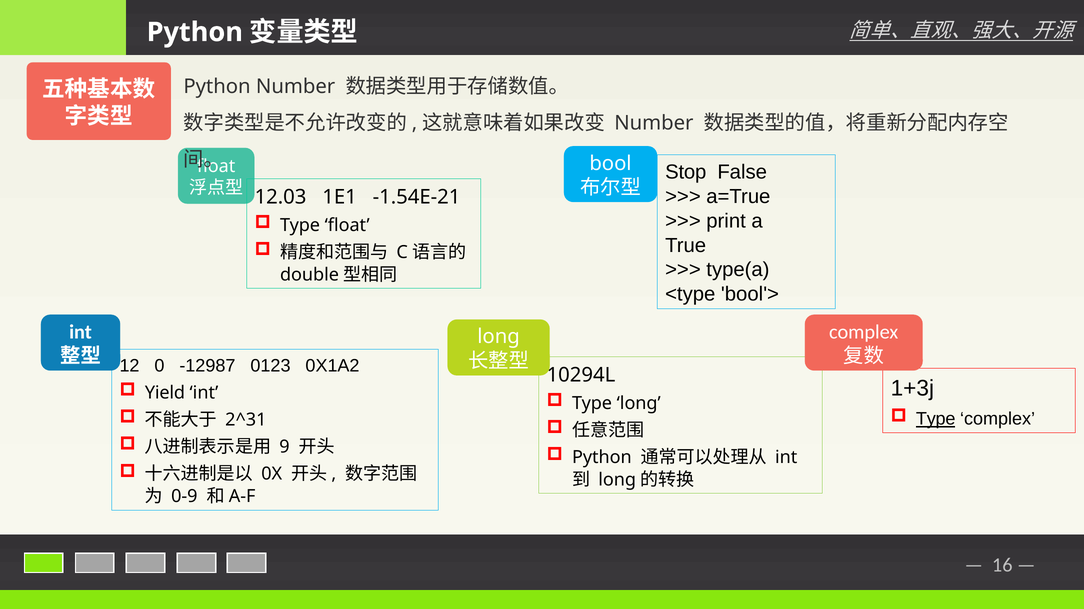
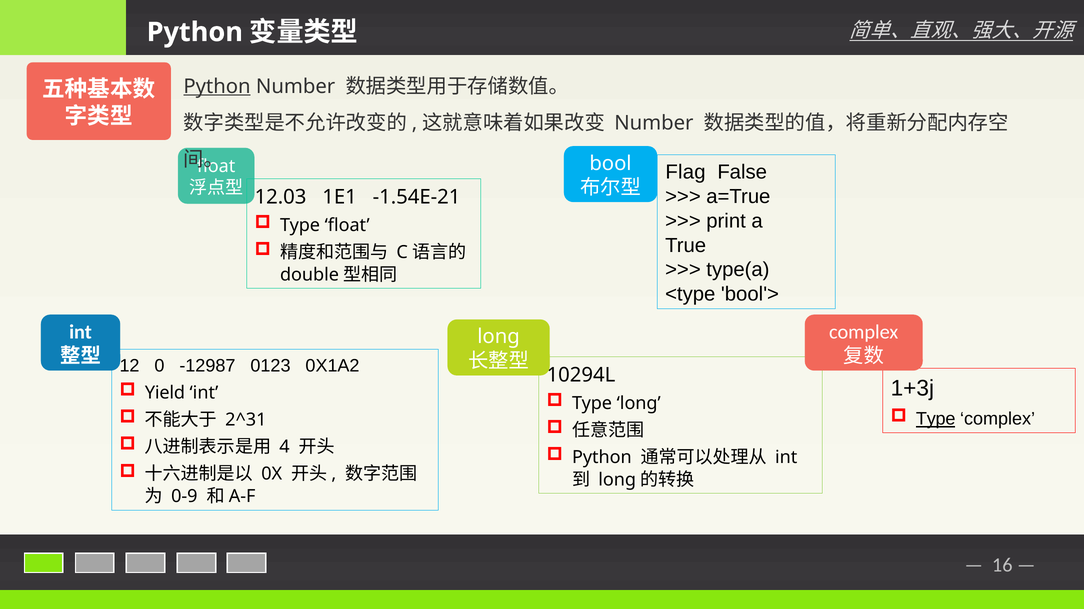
Python underline: none -> present (217, 86)
Stop: Stop -> Flag (686, 172)
9: 9 -> 4 (284, 447)
